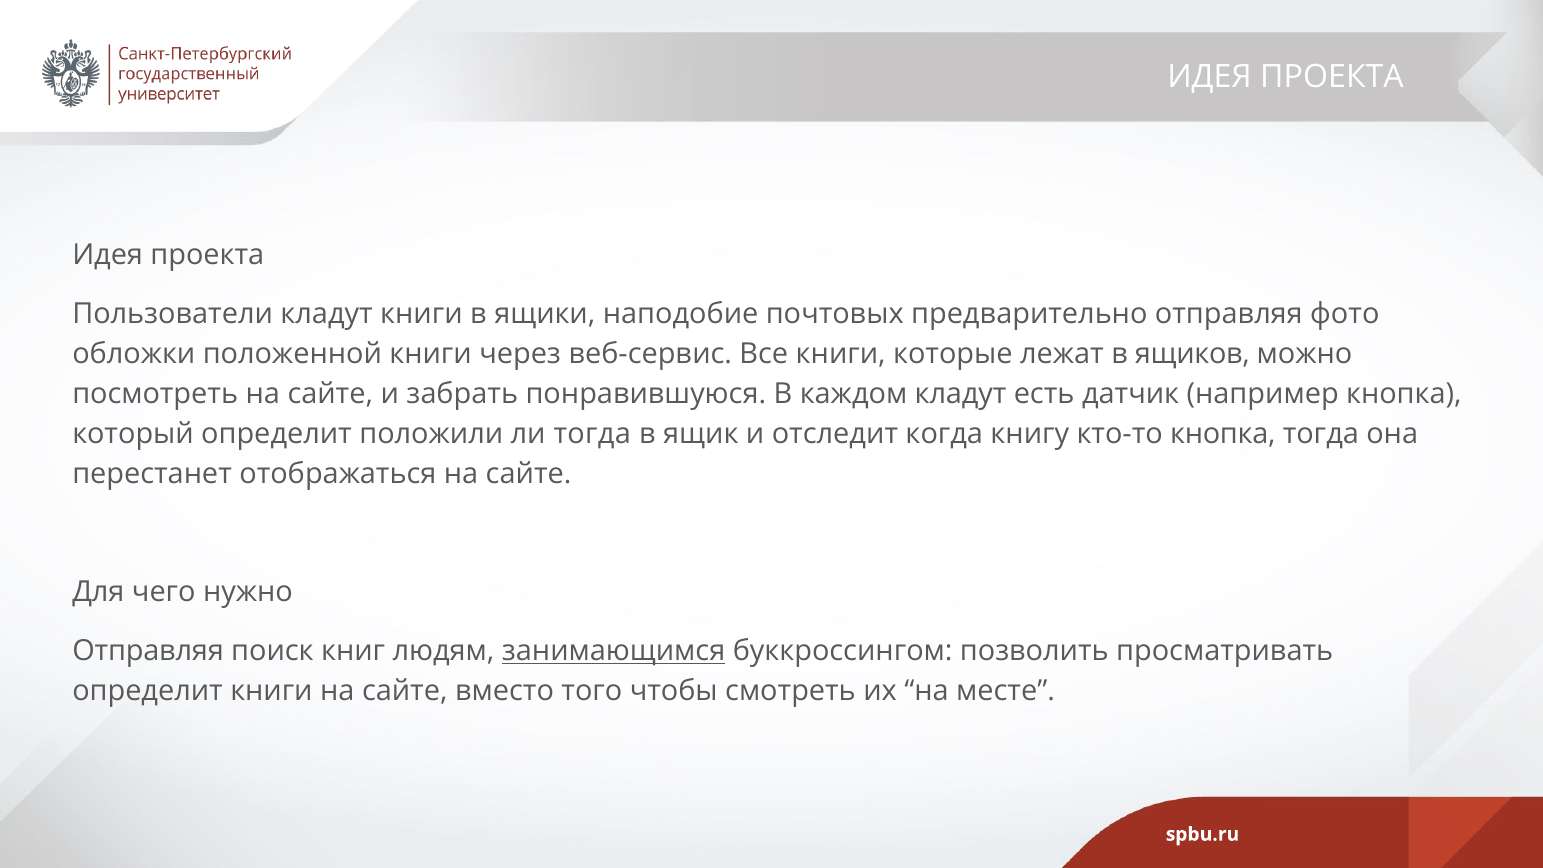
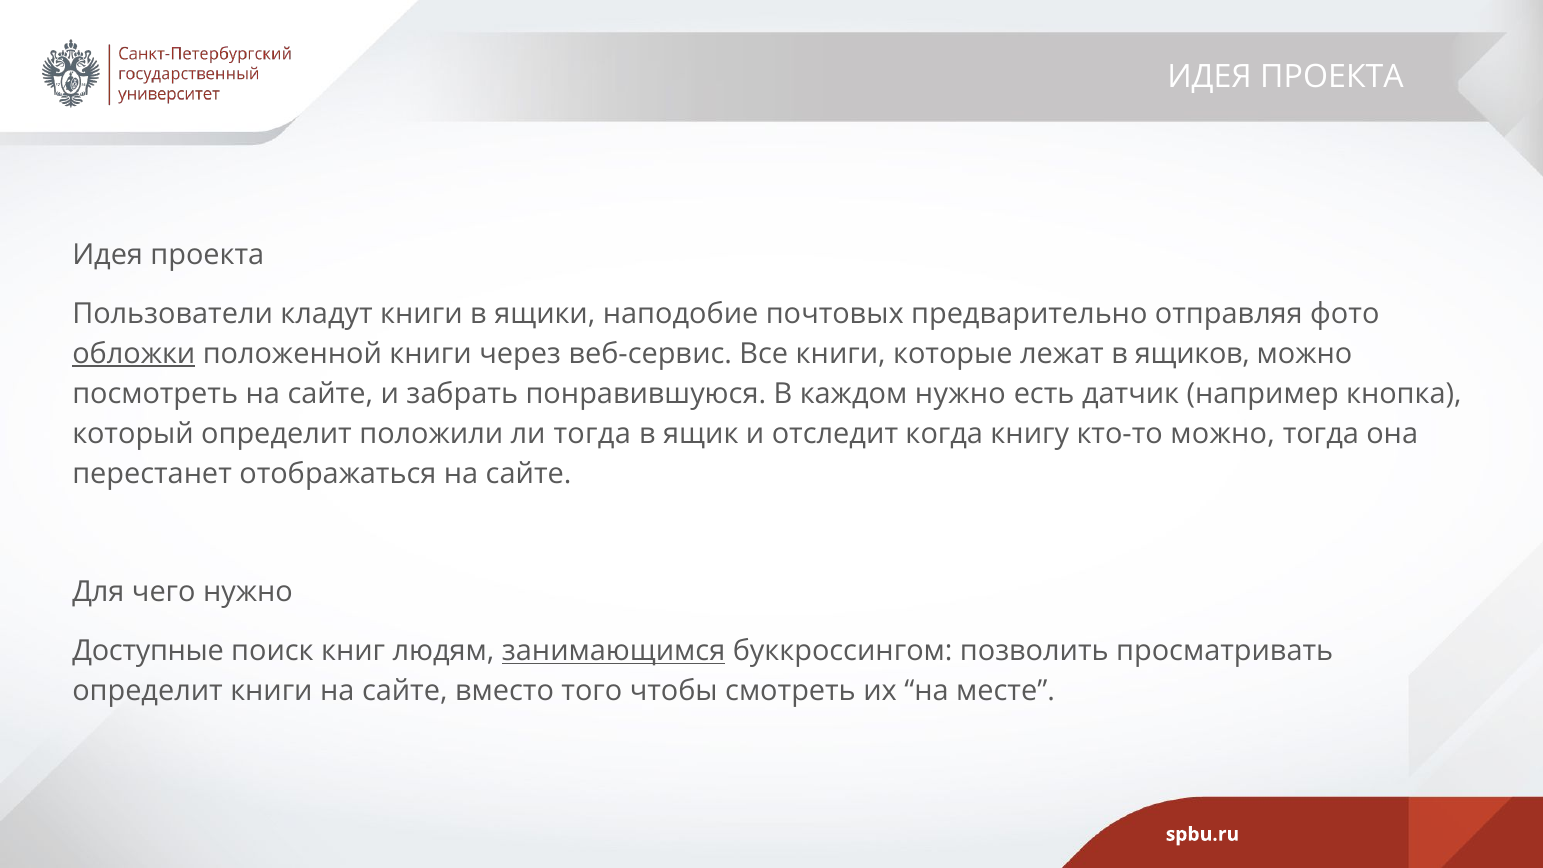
обложки underline: none -> present (134, 354)
каждом кладут: кладут -> нужно (960, 394)
кто-то кнопка: кнопка -> можно (1223, 434)
Отправляя: Отправляя -> Доступные (148, 651)
